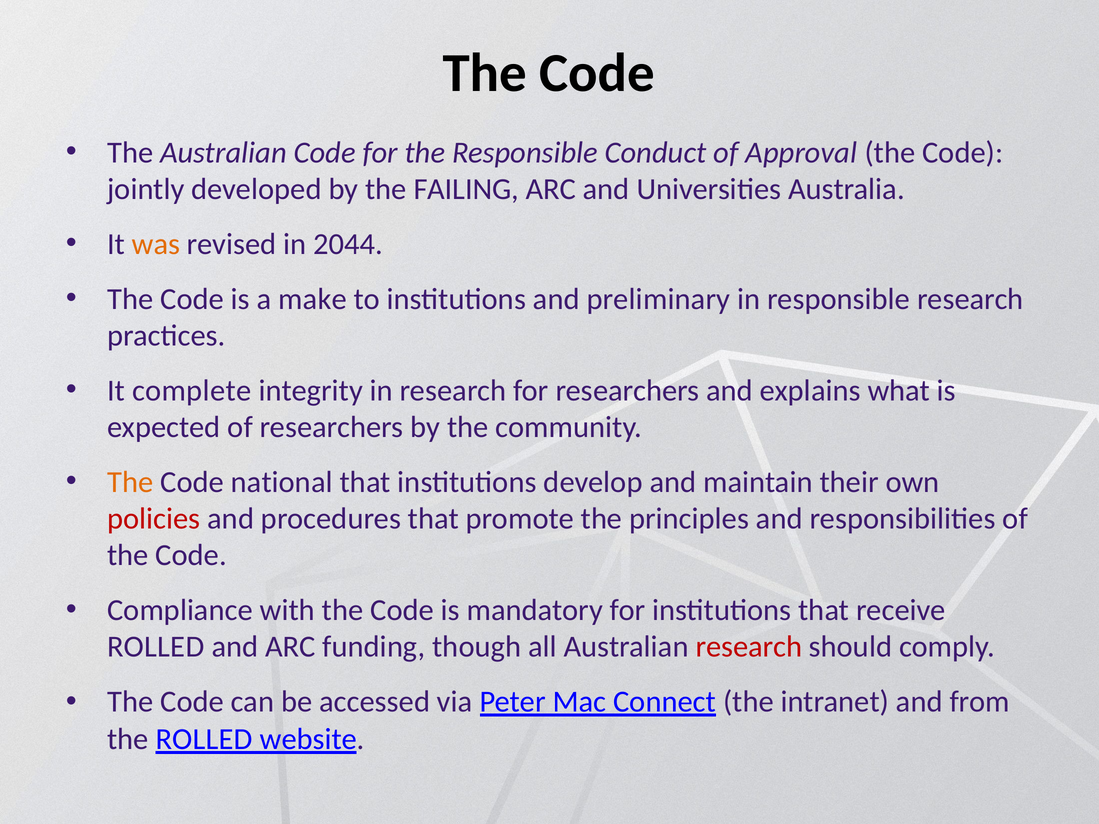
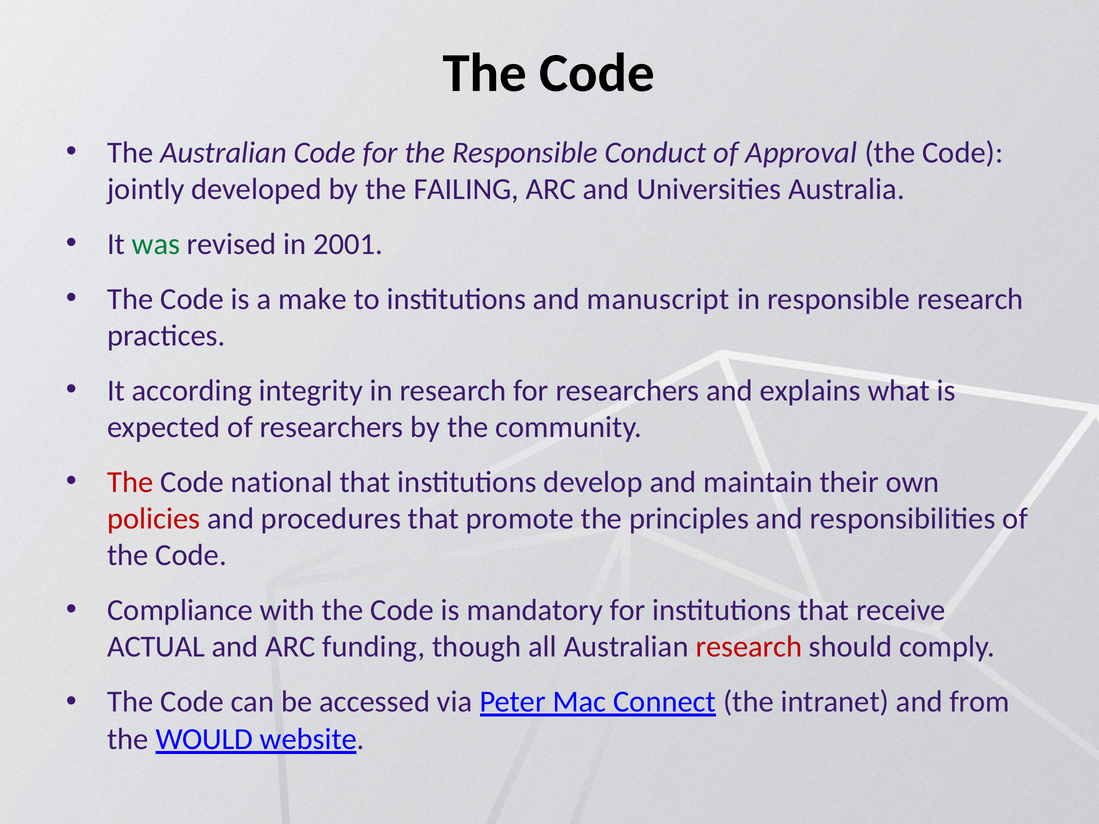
was colour: orange -> green (156, 244)
2044: 2044 -> 2001 (348, 244)
preliminary: preliminary -> manuscript (658, 299)
complete: complete -> according (192, 391)
The colour: orange -> red (130, 482)
ROLLED: ROLLED -> ACTUAL (156, 647)
the ROLLED: ROLLED -> WOULD (204, 739)
